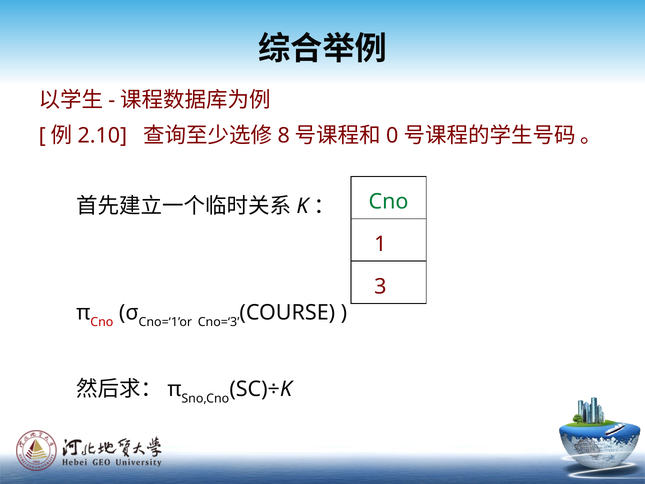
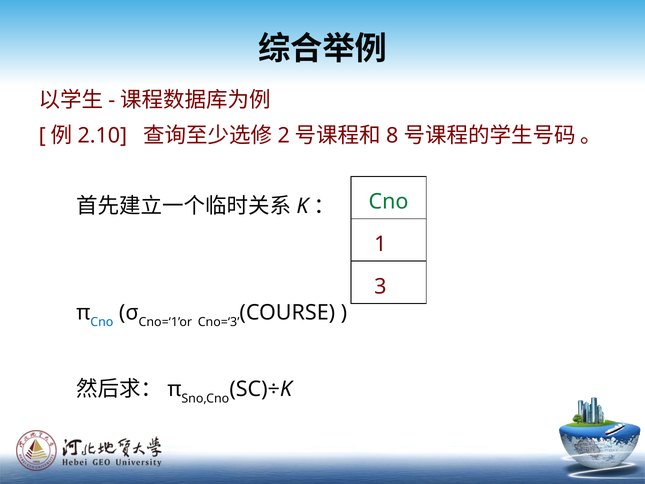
8: 8 -> 2 (284, 136)
0: 0 -> 8 (392, 136)
Cno colour: red -> blue (102, 322)
